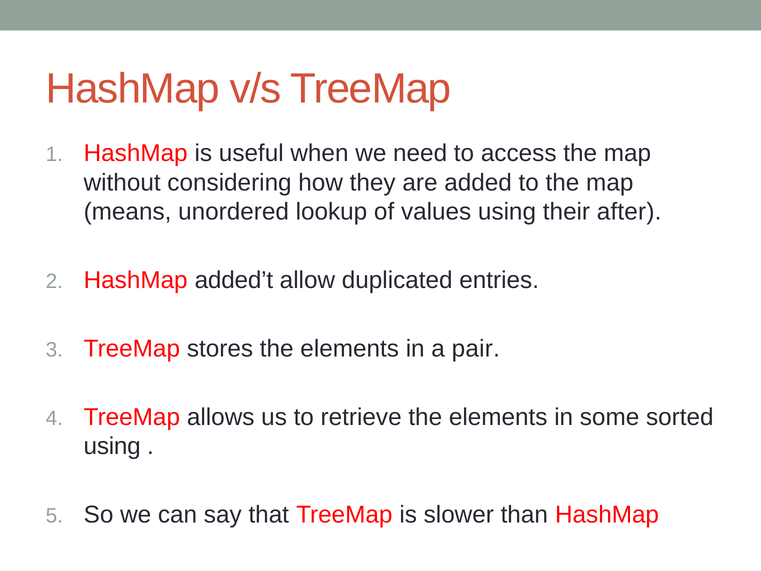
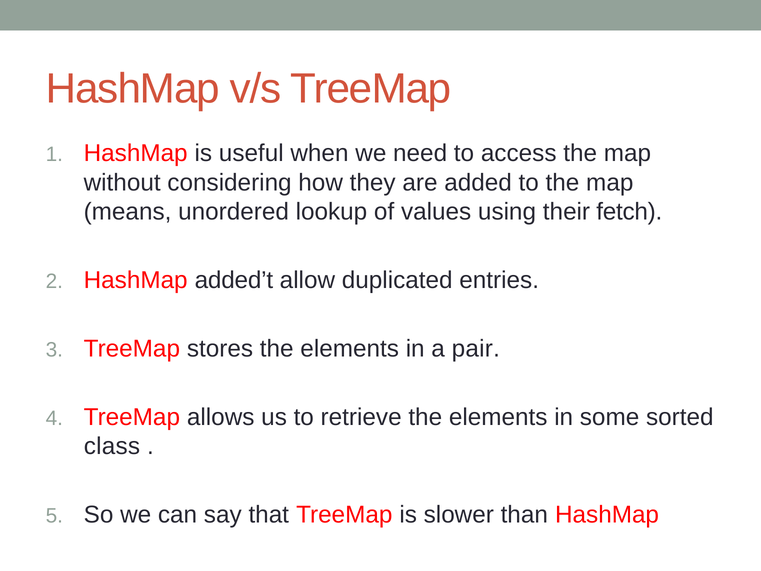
after: after -> fetch (629, 212)
using: using -> class (112, 446)
